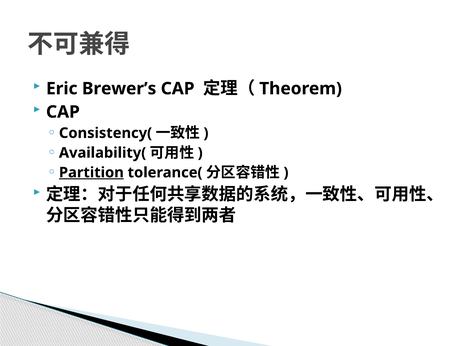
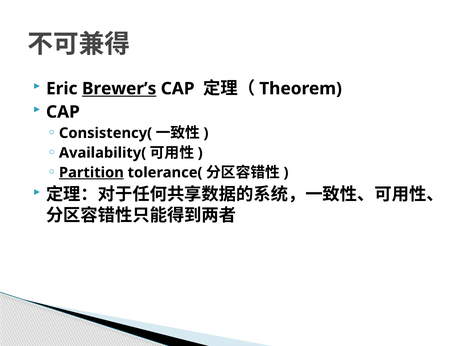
Brewer’s underline: none -> present (119, 89)
